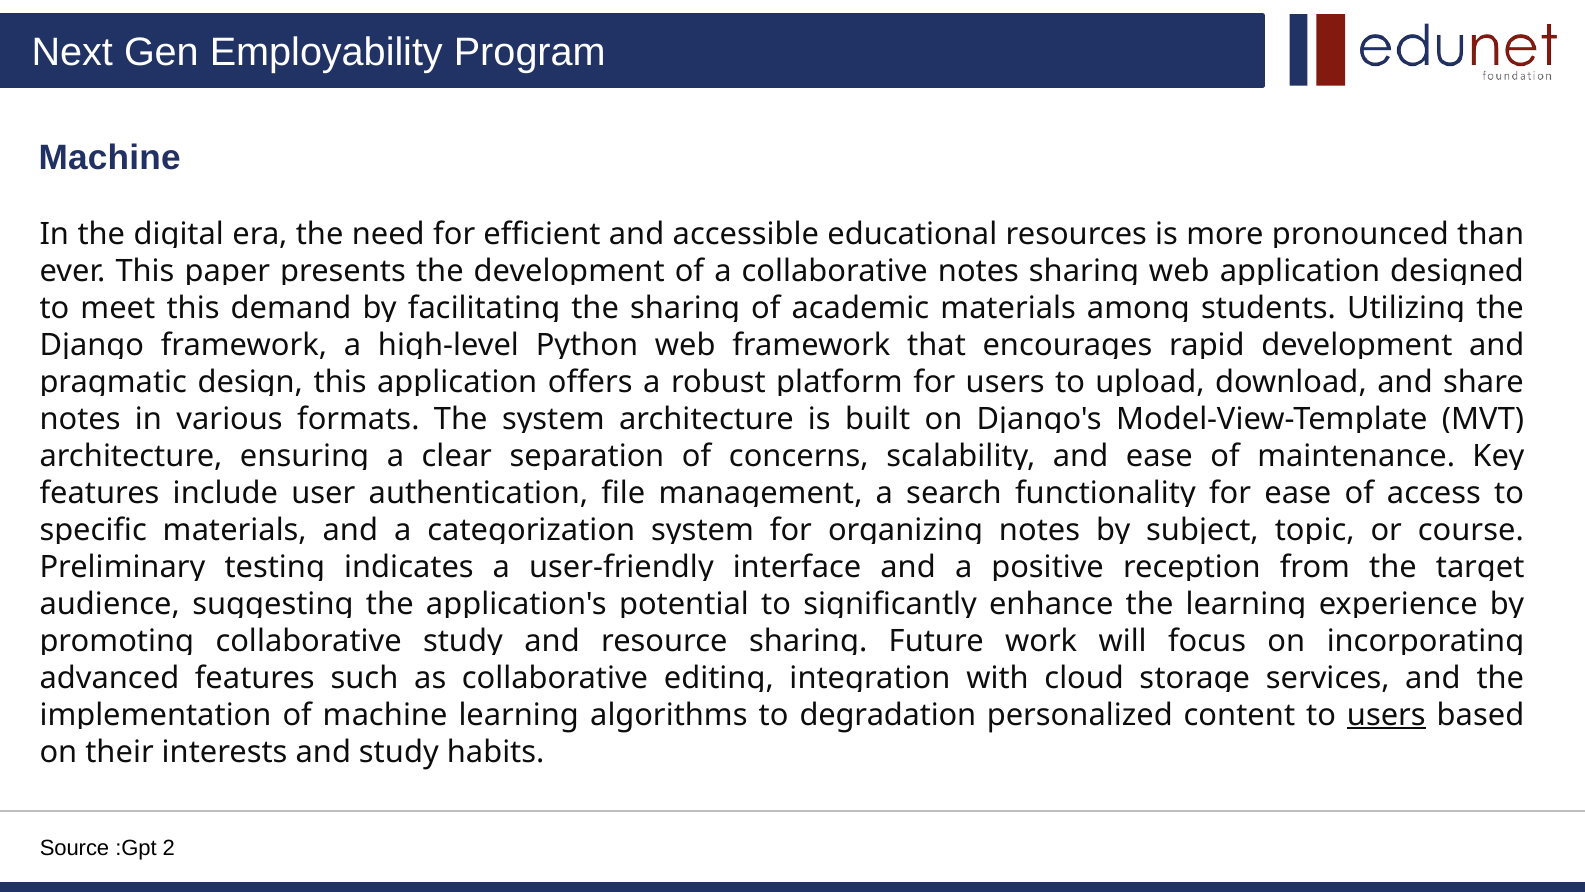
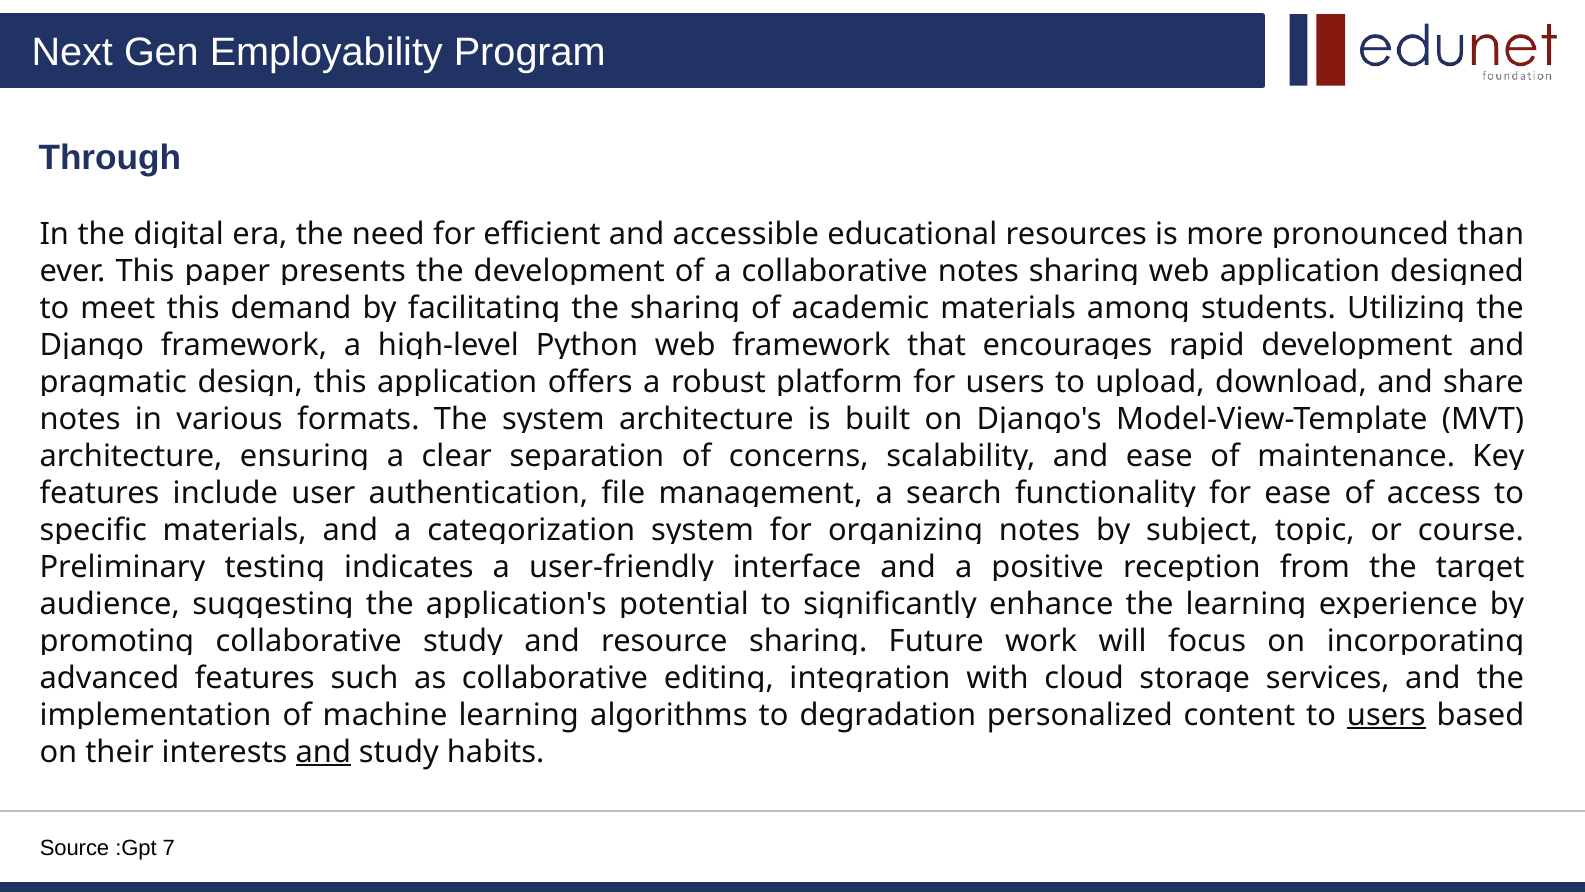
Machine: Machine -> Through (110, 158)
and underline: none -> present (323, 752)
2: 2 -> 7 (169, 848)
